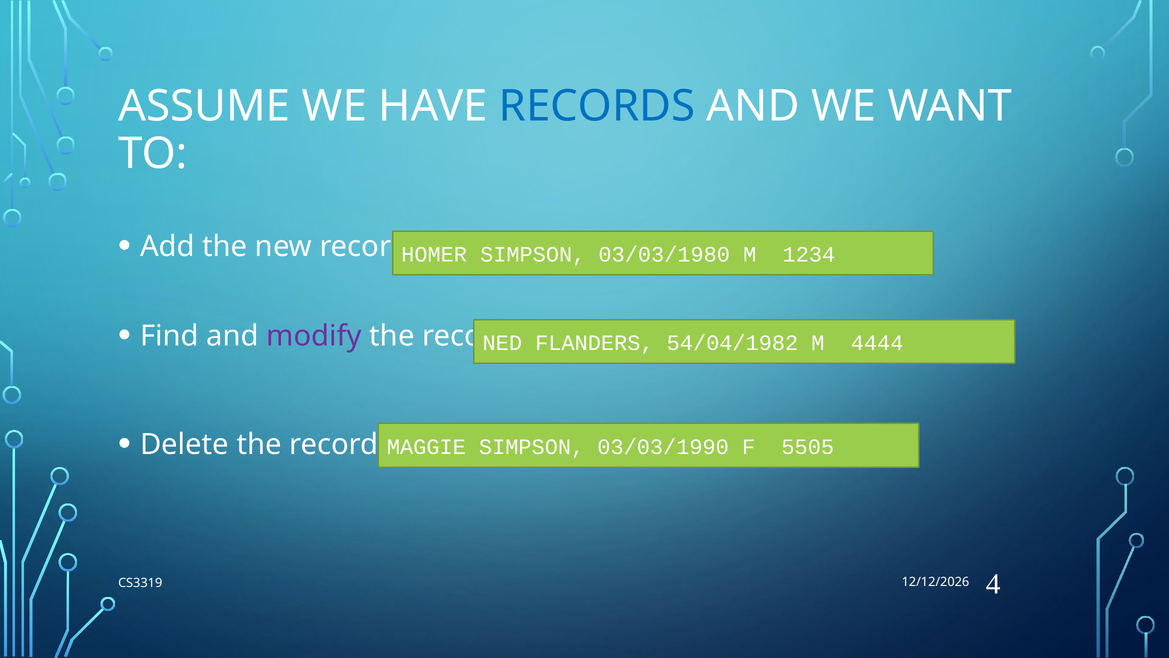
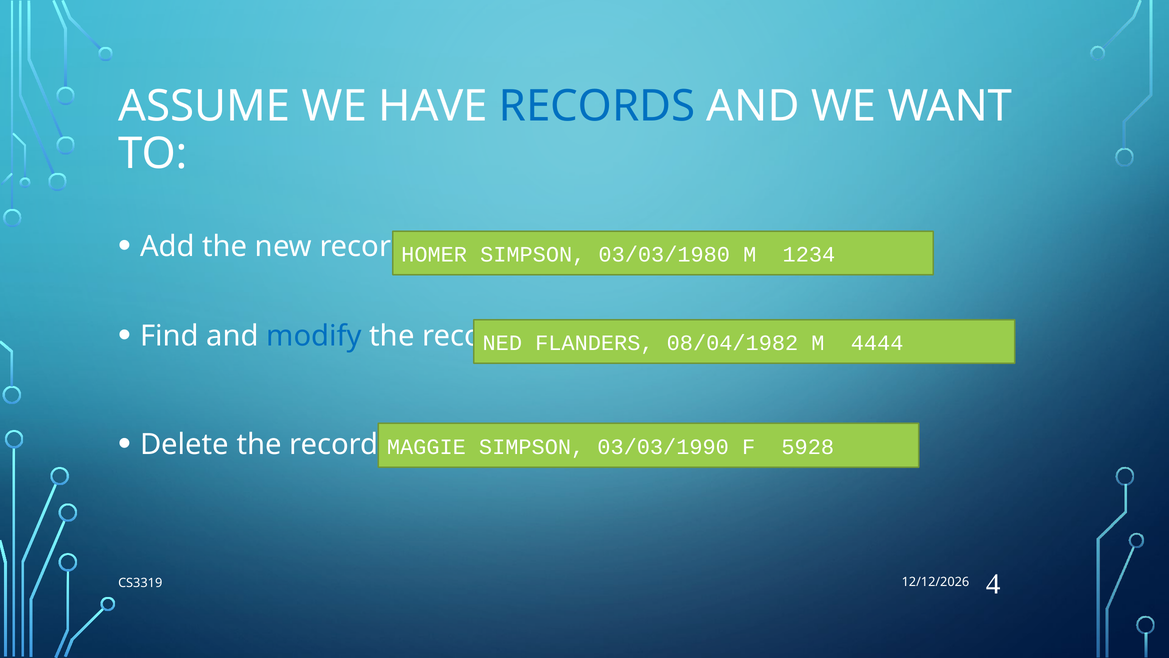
modify colour: purple -> blue (314, 336)
54/04/1982: 54/04/1982 -> 08/04/1982 (732, 343)
5505: 5505 -> 5928 (808, 446)
